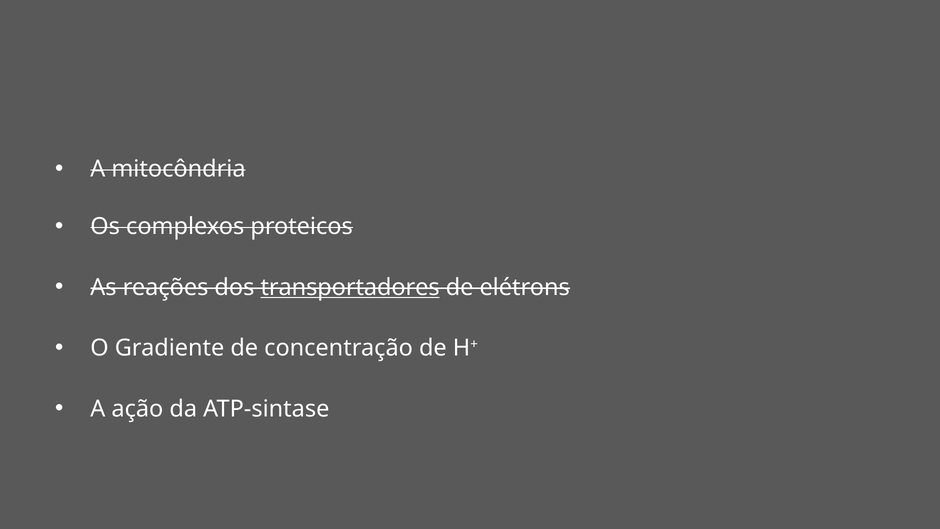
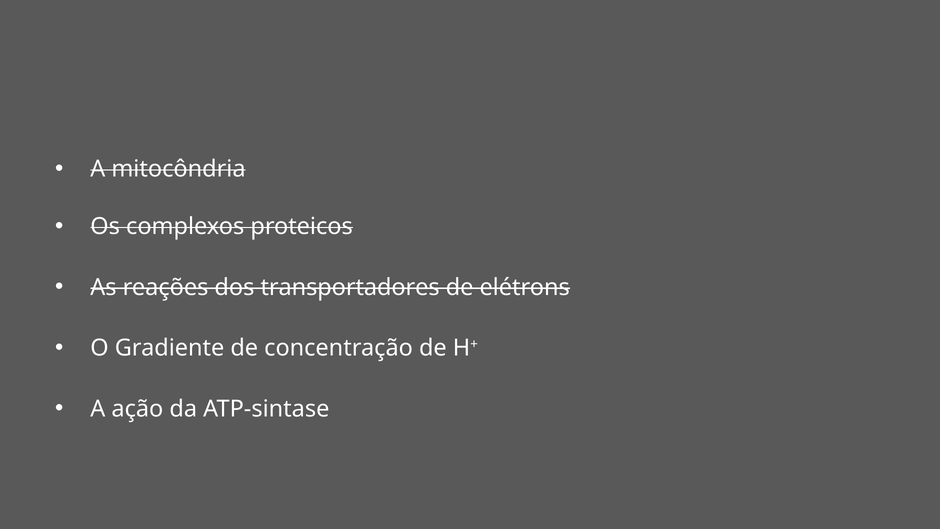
transportadores underline: present -> none (350, 287)
